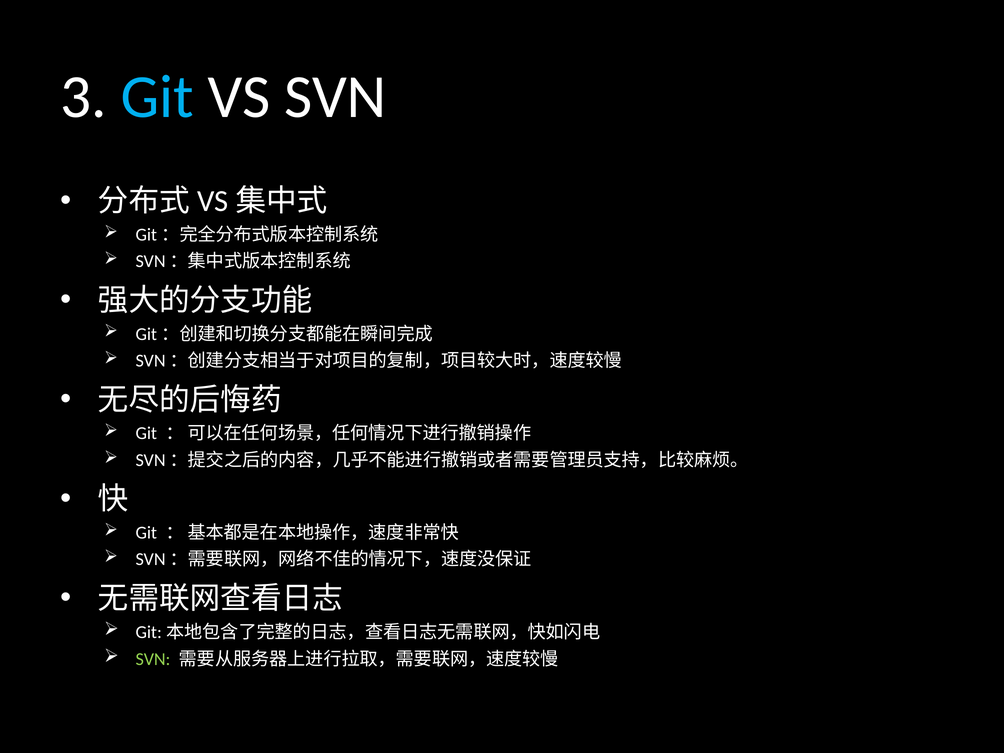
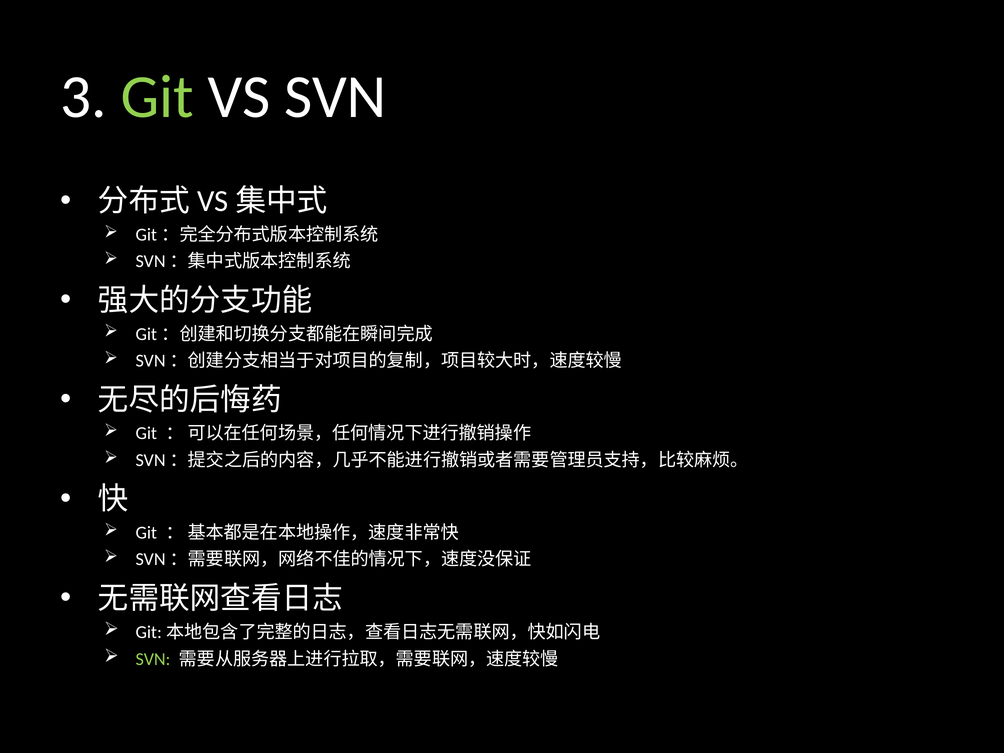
Git colour: light blue -> light green (157, 97)
